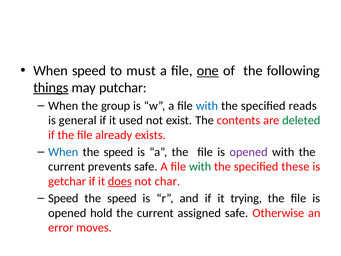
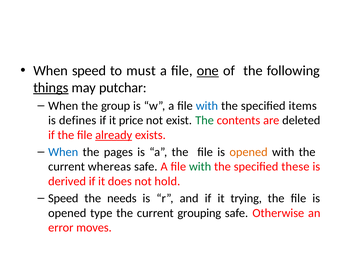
reads: reads -> items (303, 106)
general: general -> defines (78, 120)
used: used -> price (131, 120)
The colour: black -> green (205, 120)
deleted colour: green -> black (301, 120)
already underline: none -> present (114, 135)
speed: speed -> pages (118, 152)
opened colour: purple -> orange (249, 152)
prevents: prevents -> whereas (109, 166)
getchar: getchar -> derived (67, 181)
does underline: present -> none (120, 181)
char: char -> hold (167, 181)
speed: speed -> needs (122, 198)
hold: hold -> type (101, 213)
assigned: assigned -> grouping (199, 213)
